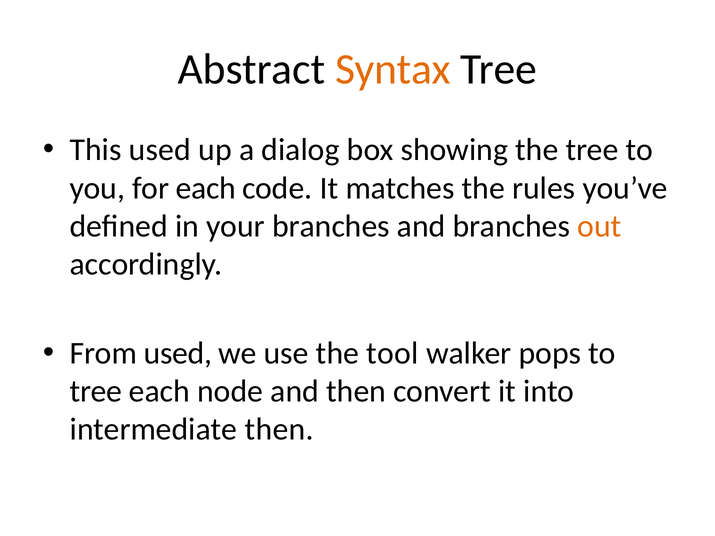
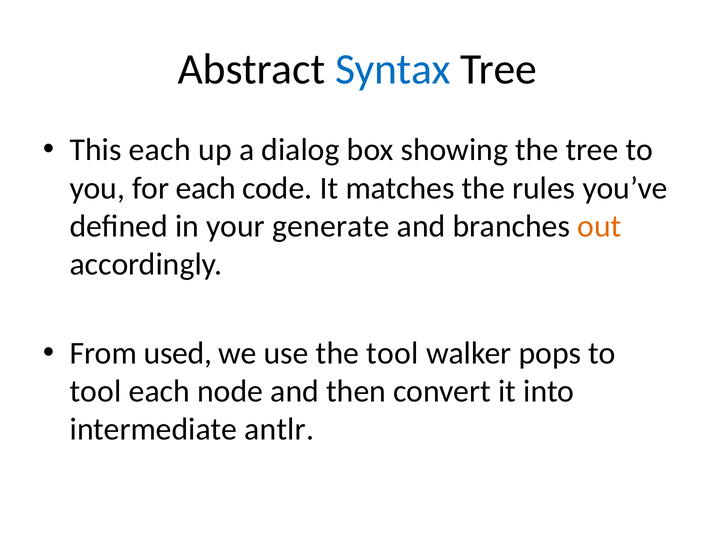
Syntax colour: orange -> blue (393, 69)
This used: used -> each (160, 150)
your branches: branches -> generate (331, 226)
tree: tree -> tool (96, 392)
intermediate then: then -> antlr (279, 430)
